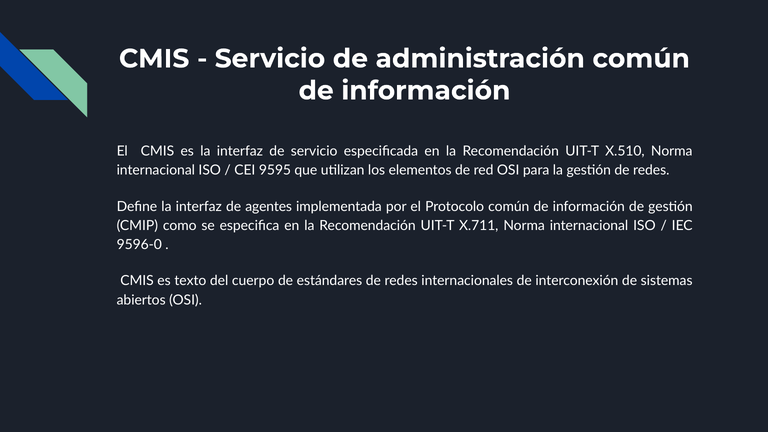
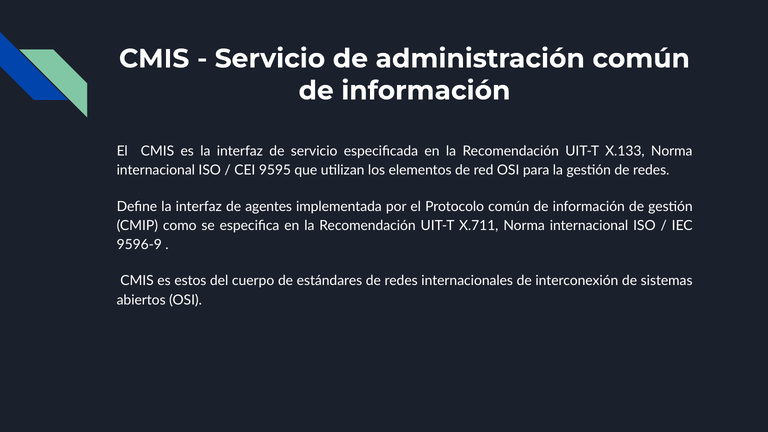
X.510: X.510 -> X.133 (625, 151)
9596-0: 9596-0 -> 9596-9 (139, 245)
texto: texto -> estos (190, 281)
